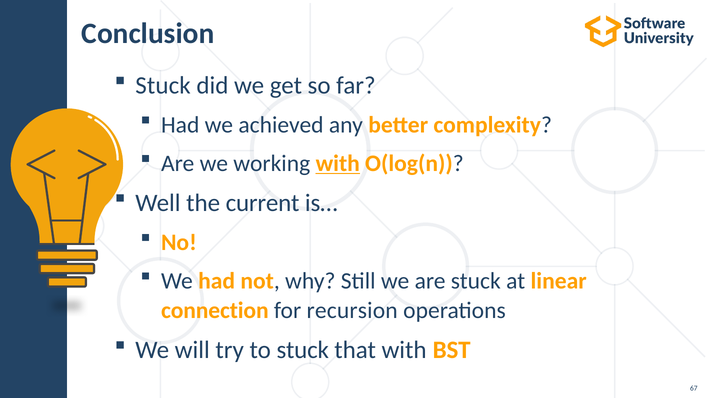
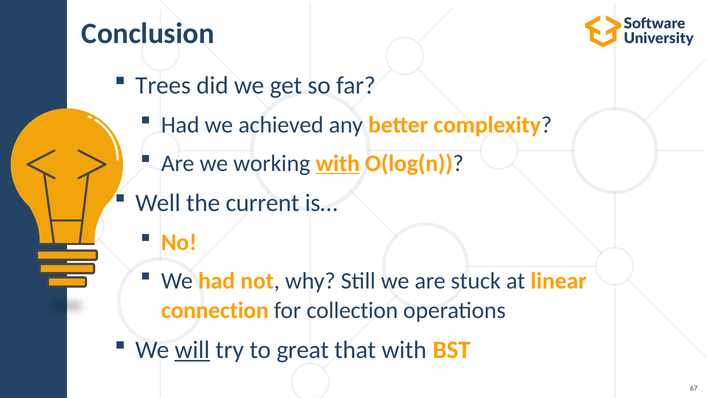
Stuck: Stuck -> Trees (163, 85)
recursion: recursion -> collection (352, 310)
will underline: none -> present (192, 350)
to stuck: stuck -> great (303, 350)
